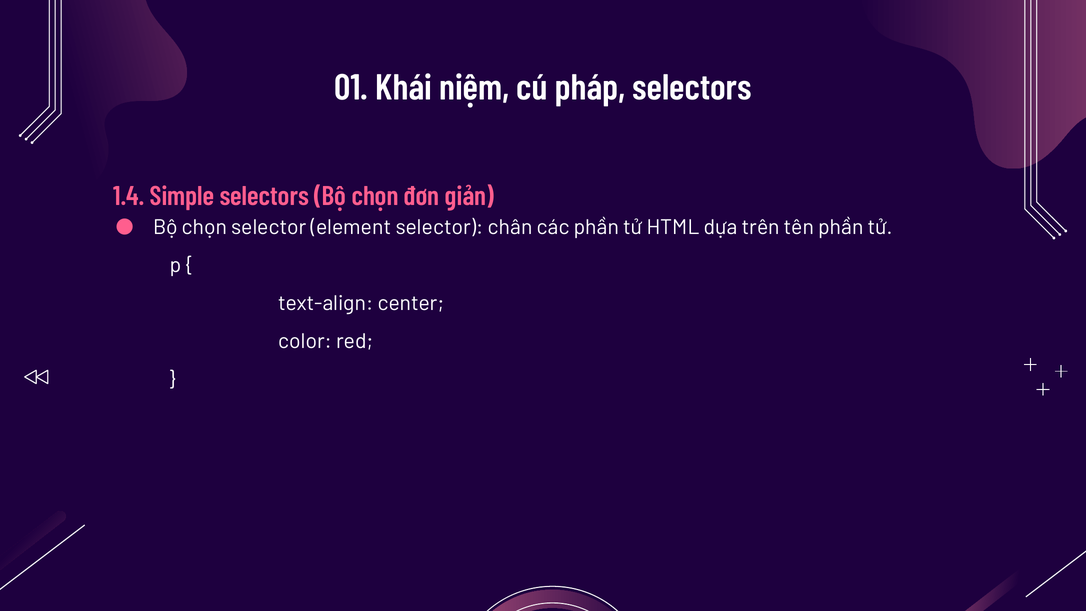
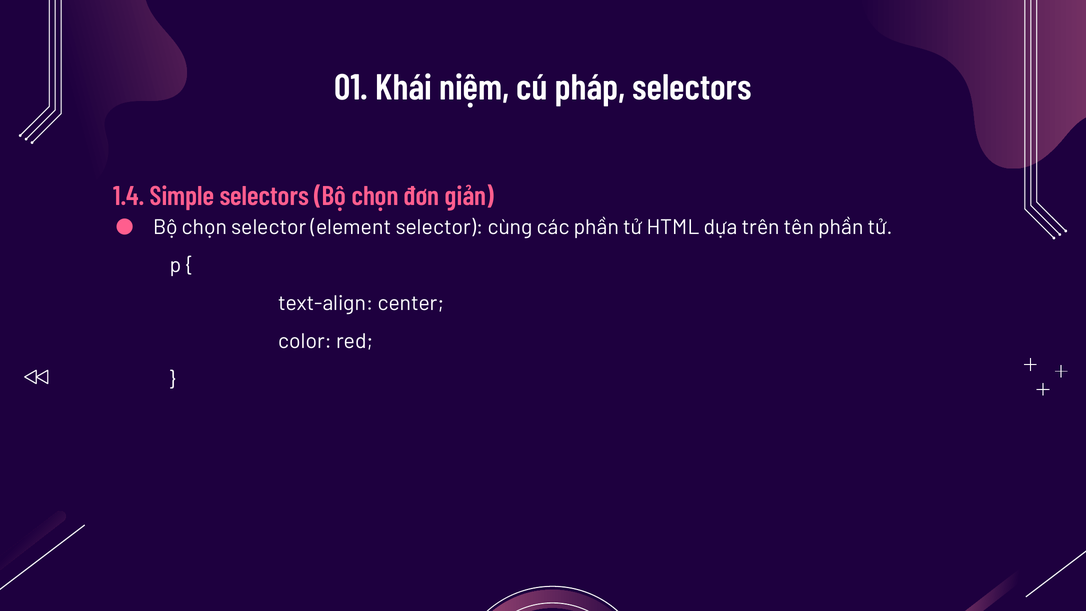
chân: chân -> cùng (510, 227)
